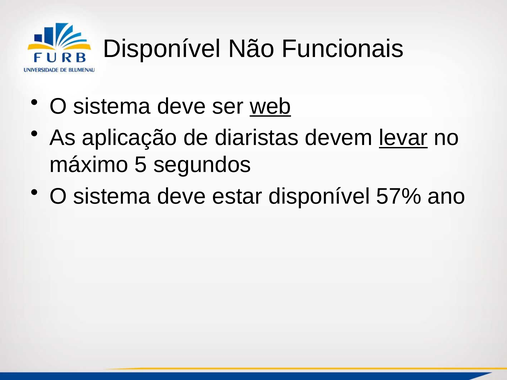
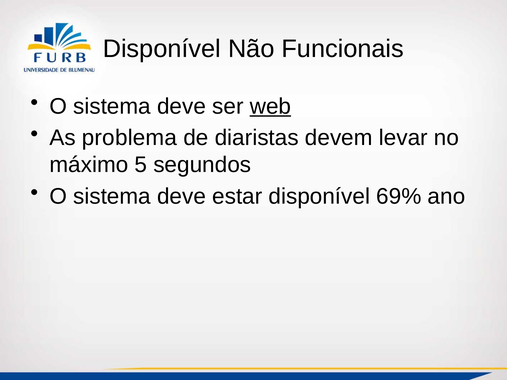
aplicação: aplicação -> problema (129, 138)
levar underline: present -> none (403, 138)
57%: 57% -> 69% (399, 197)
